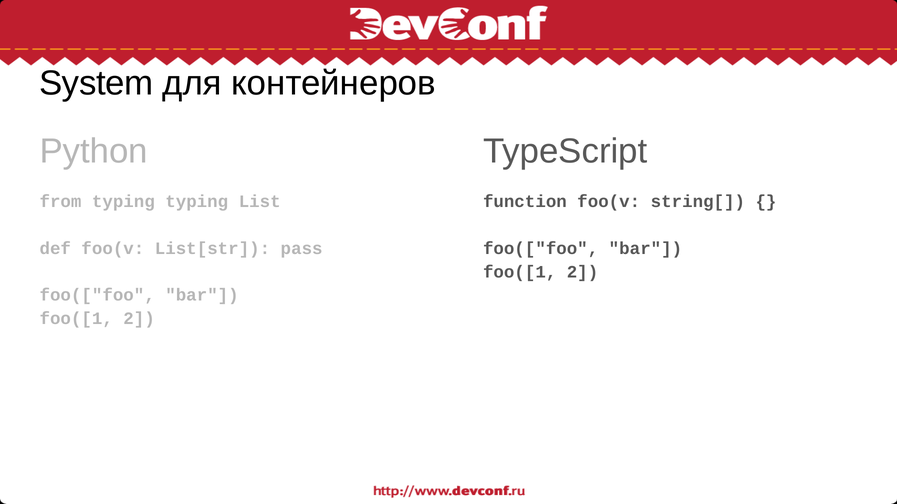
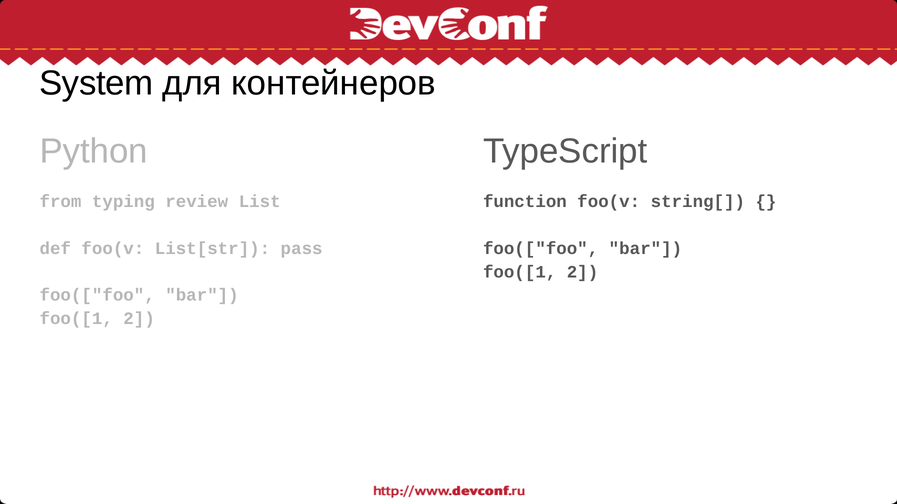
typing typing: typing -> review (197, 202)
